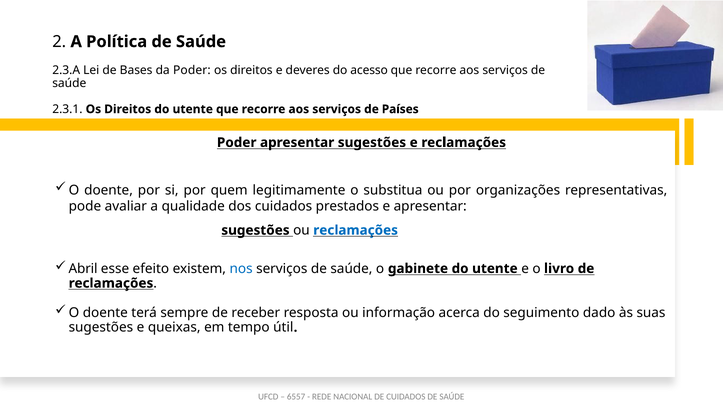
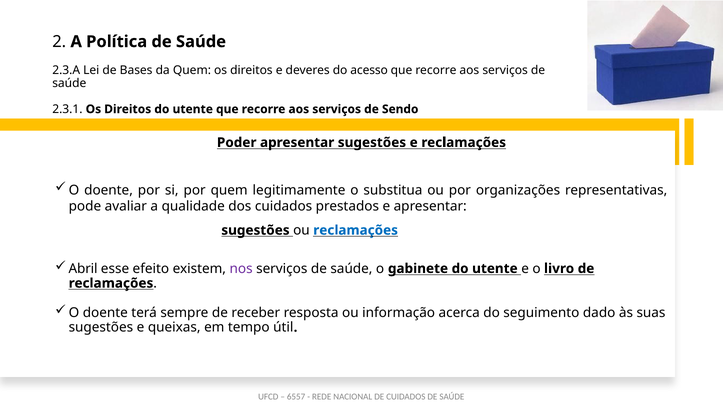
da Poder: Poder -> Quem (192, 70)
Países: Países -> Sendo (400, 109)
nos colour: blue -> purple (241, 268)
